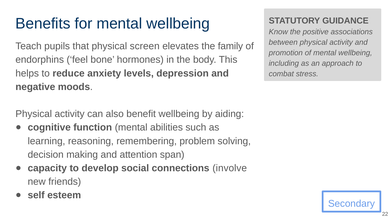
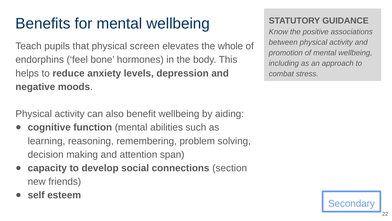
family: family -> whole (230, 46)
involve: involve -> section (230, 168)
